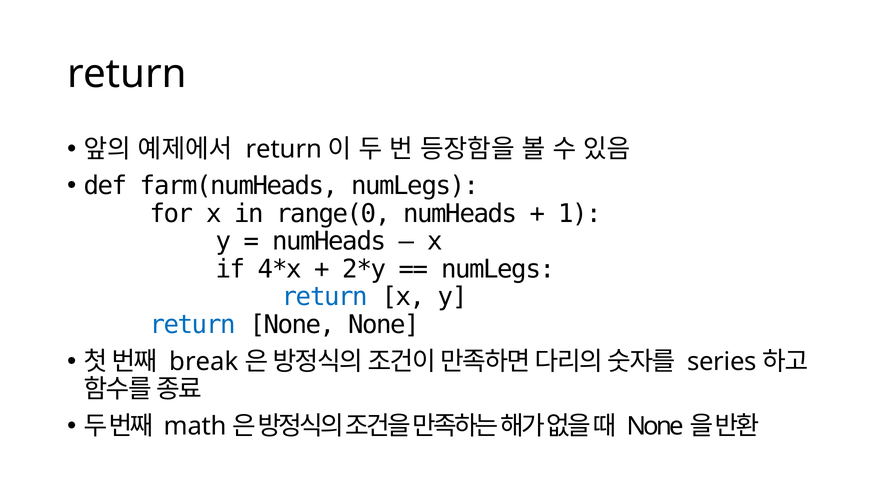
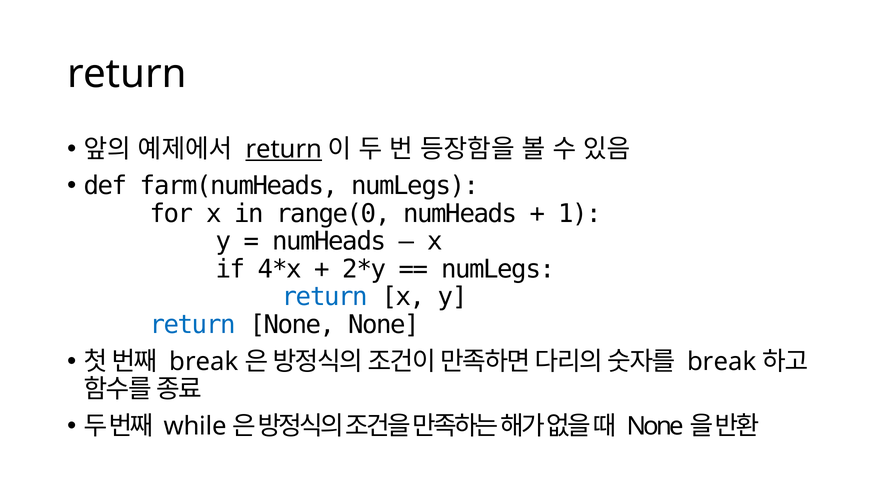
return underline: none -> present (284, 149)
series: series -> break (722, 361)
math: math -> while (195, 426)
